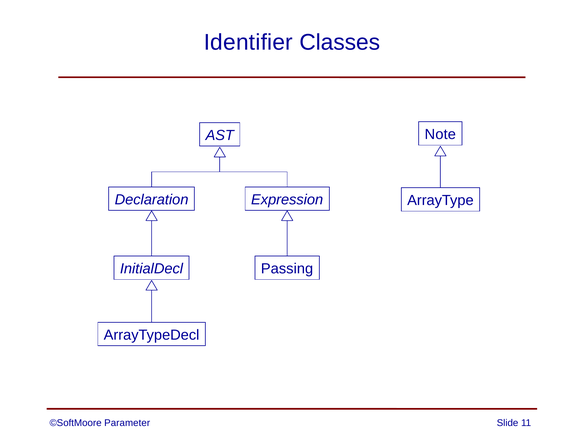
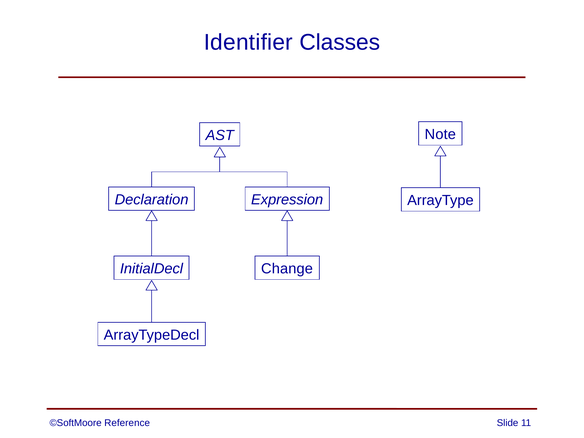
Passing: Passing -> Change (287, 269)
Parameter: Parameter -> Reference (127, 423)
